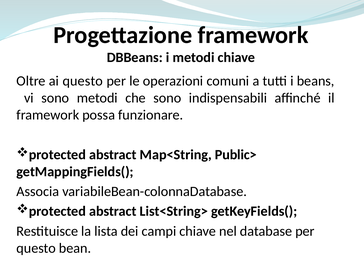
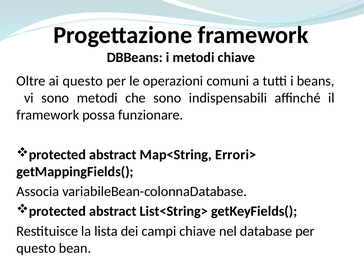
Public>: Public> -> Errori> (236, 155)
